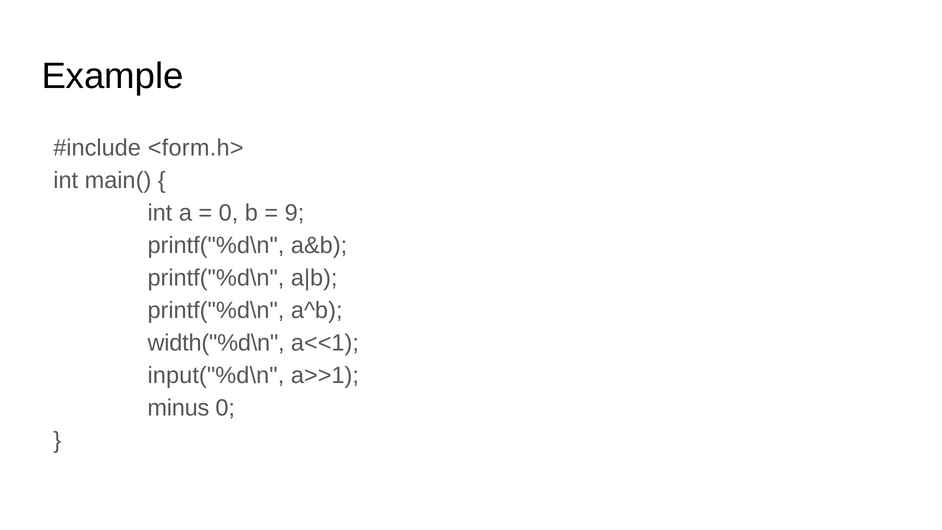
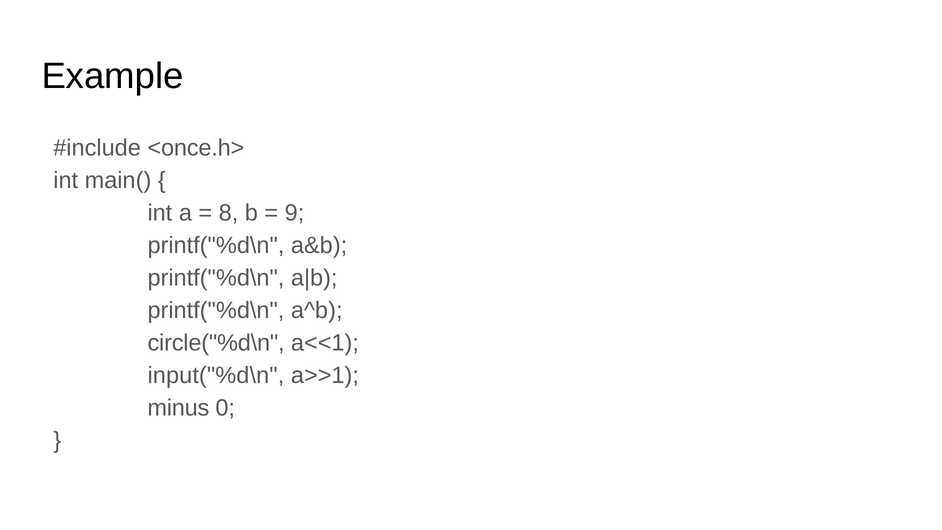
<form.h>: <form.h> -> <once.h> (196, 148)
0: 0 -> 8 (228, 213)
width("%d\n: width("%d\n -> circle("%d\n (216, 343)
